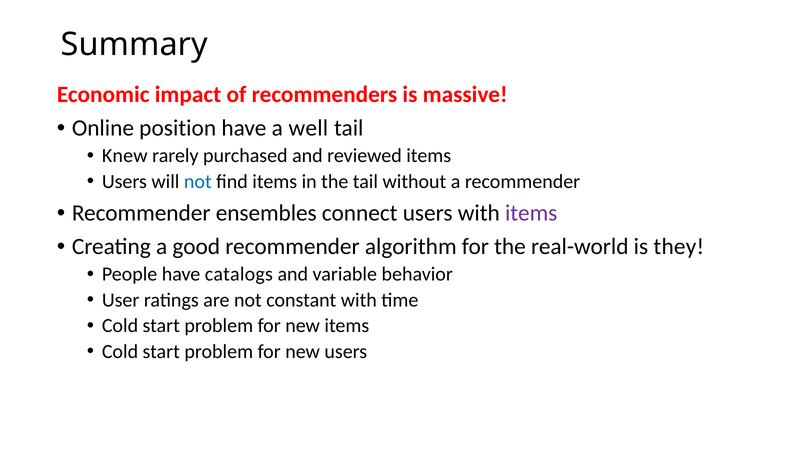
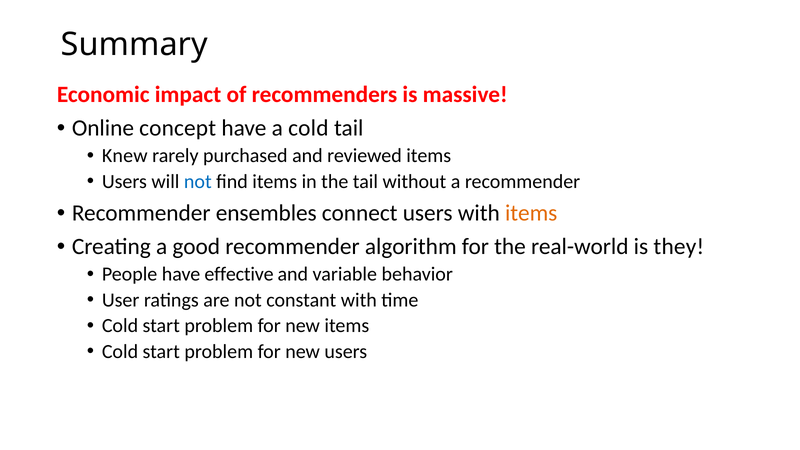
position: position -> concept (178, 128)
a well: well -> cold (308, 128)
items colour: purple -> orange (531, 213)
catalogs: catalogs -> effective (239, 274)
